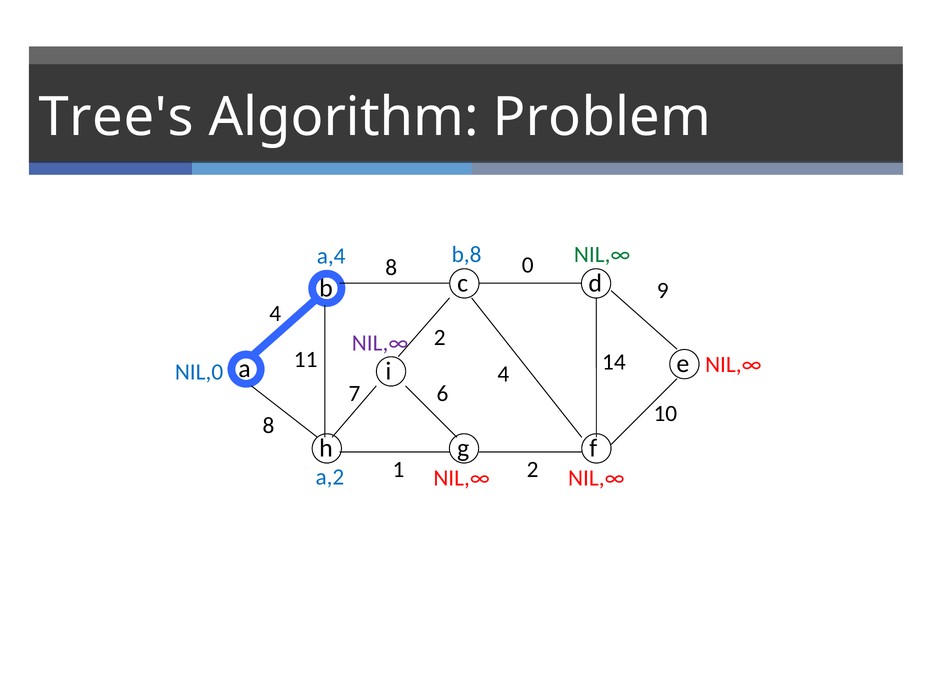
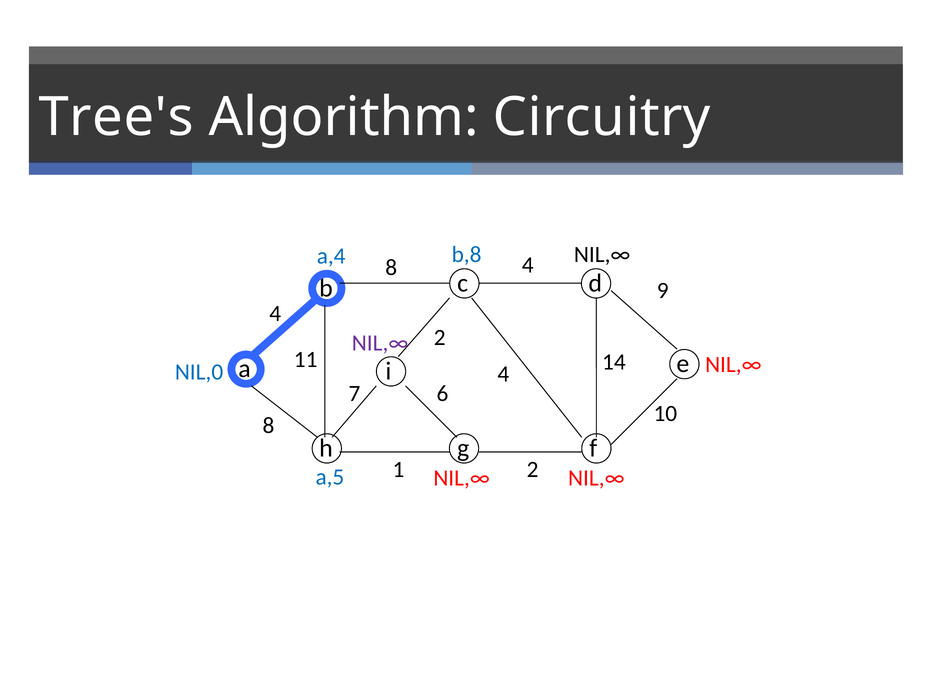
Problem: Problem -> Circuitry (602, 117)
NIL,∞ colour: green -> black (602, 255)
8 0: 0 -> 4 (528, 265)
a,2: a,2 -> a,5 (330, 477)
